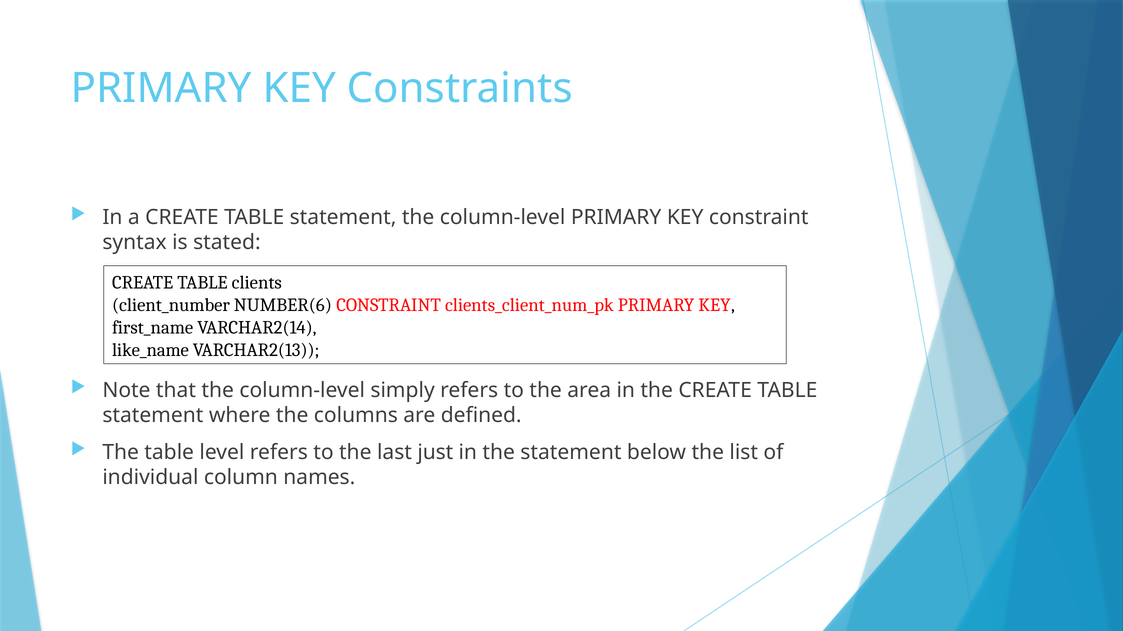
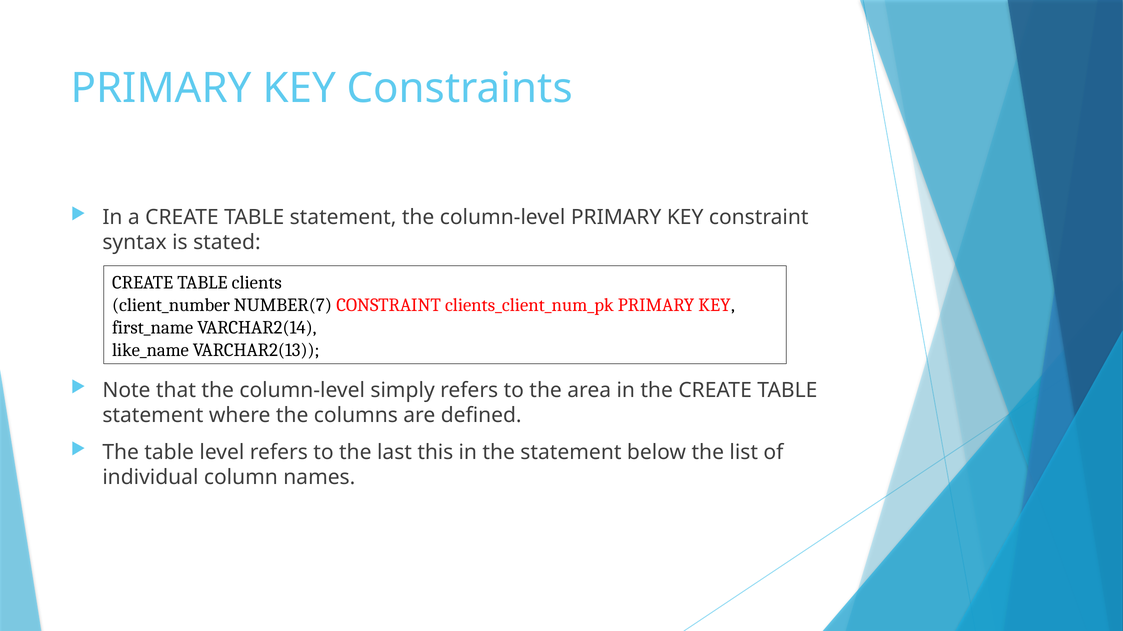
NUMBER(6: NUMBER(6 -> NUMBER(7 (283, 305)
just: just -> this (435, 453)
